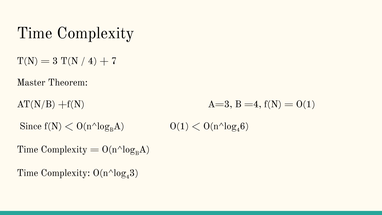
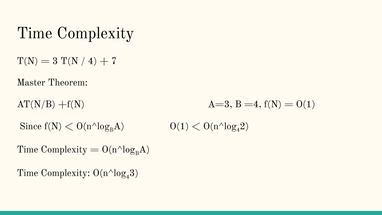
6: 6 -> 2 (244, 126)
